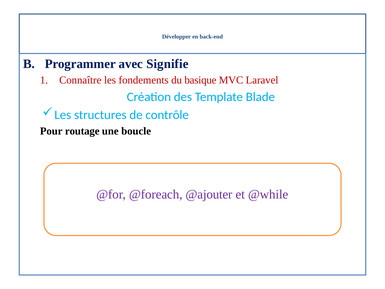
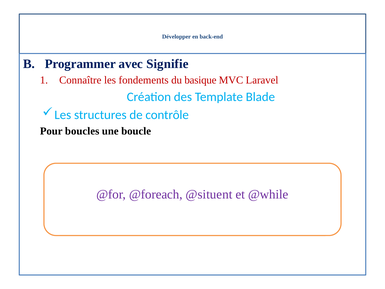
routage: routage -> boucles (82, 131)
@ajouter: @ajouter -> @situent (209, 194)
